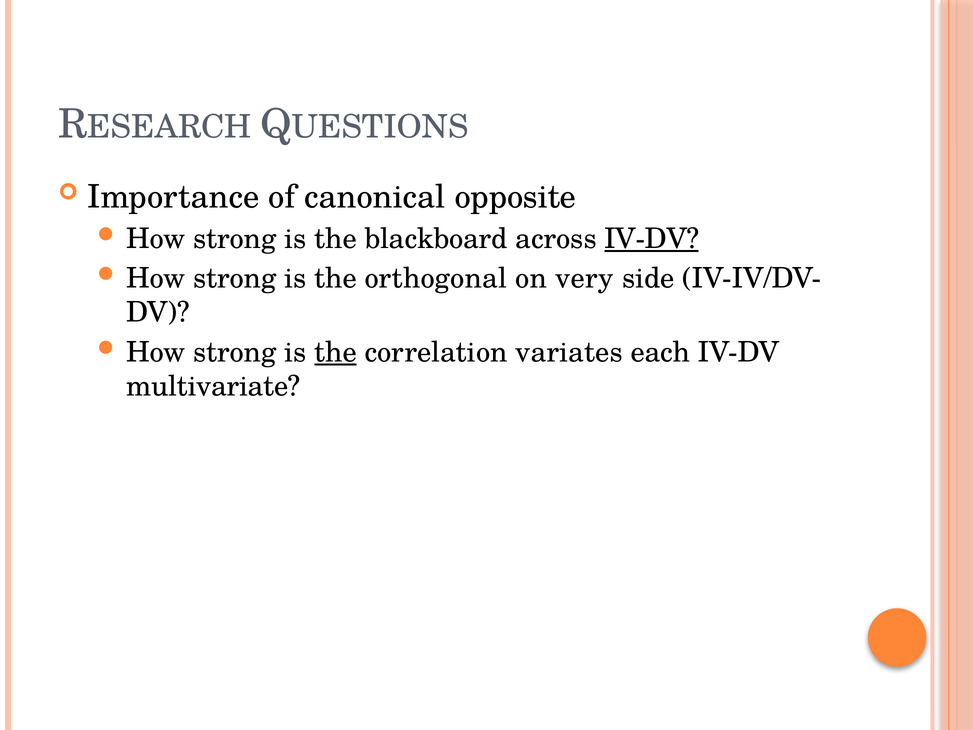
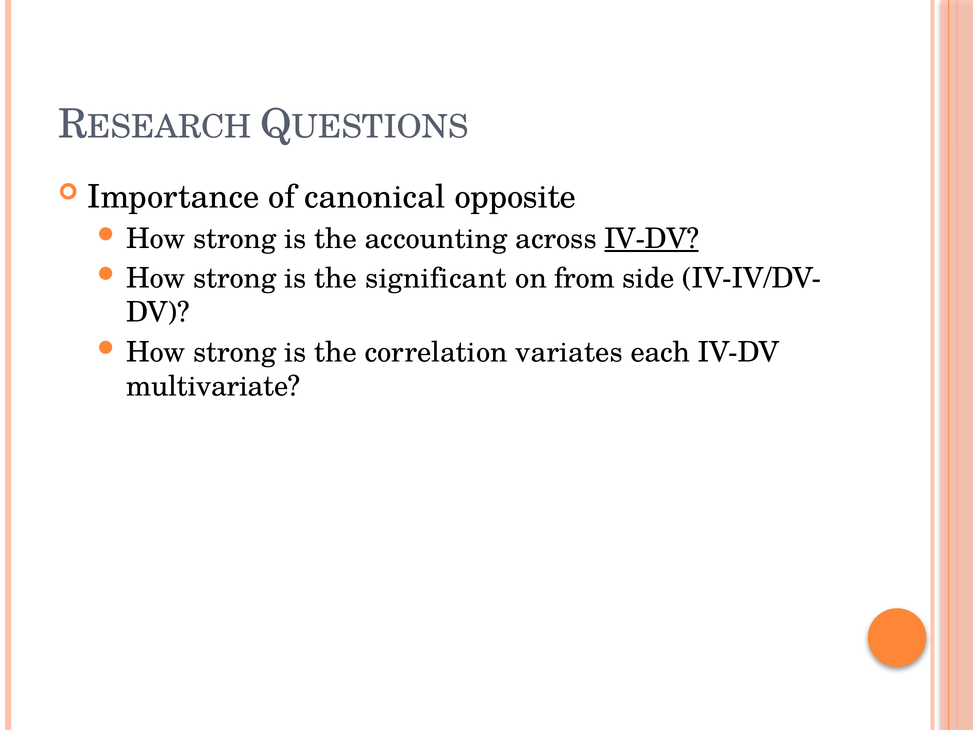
blackboard: blackboard -> accounting (436, 239)
orthogonal: orthogonal -> significant (436, 278)
very: very -> from (585, 278)
the underline: present -> none (336, 352)
